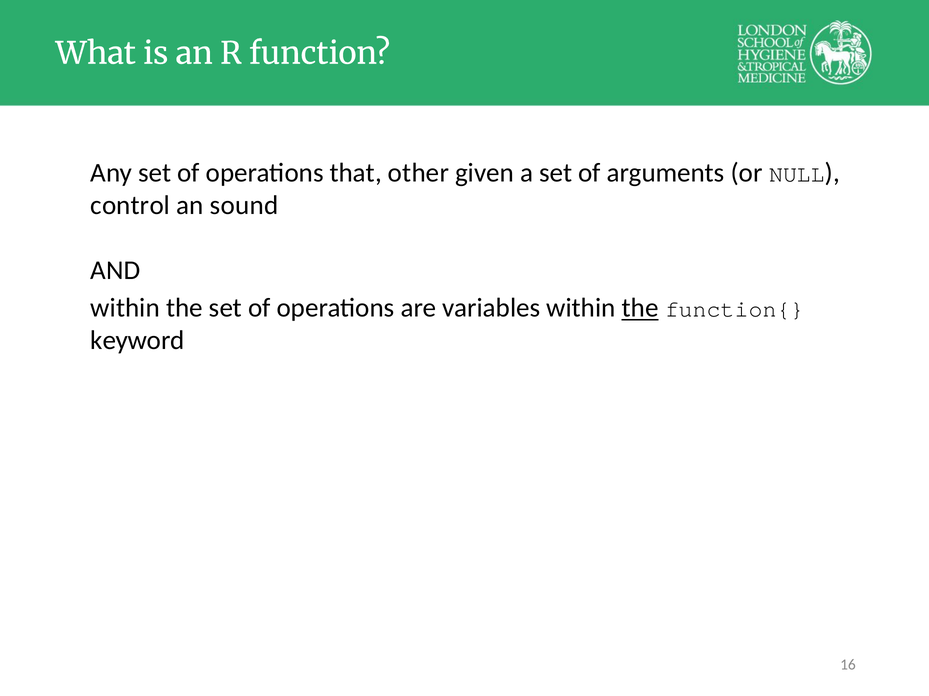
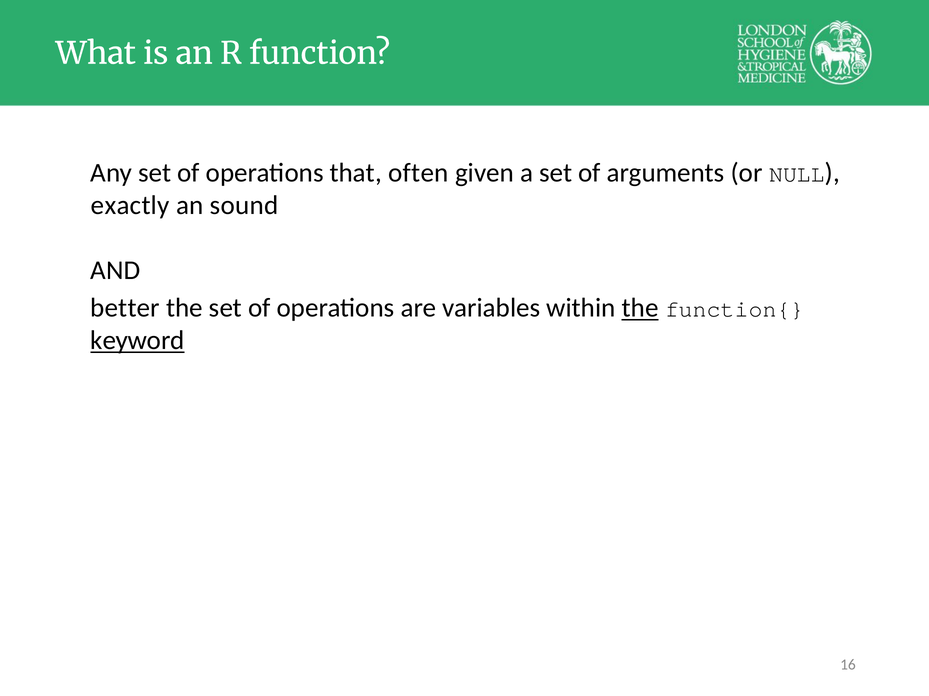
other: other -> often (418, 173)
control: control -> exactly (130, 205)
within: within -> better (125, 308)
keyword underline: none -> present (137, 341)
